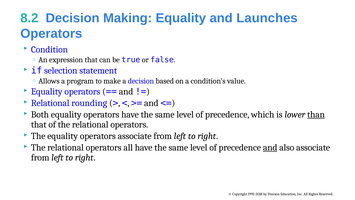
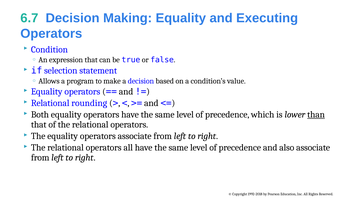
8.2: 8.2 -> 6.7 (29, 18)
Launches: Launches -> Executing (267, 18)
and underline: present -> none (270, 147)
